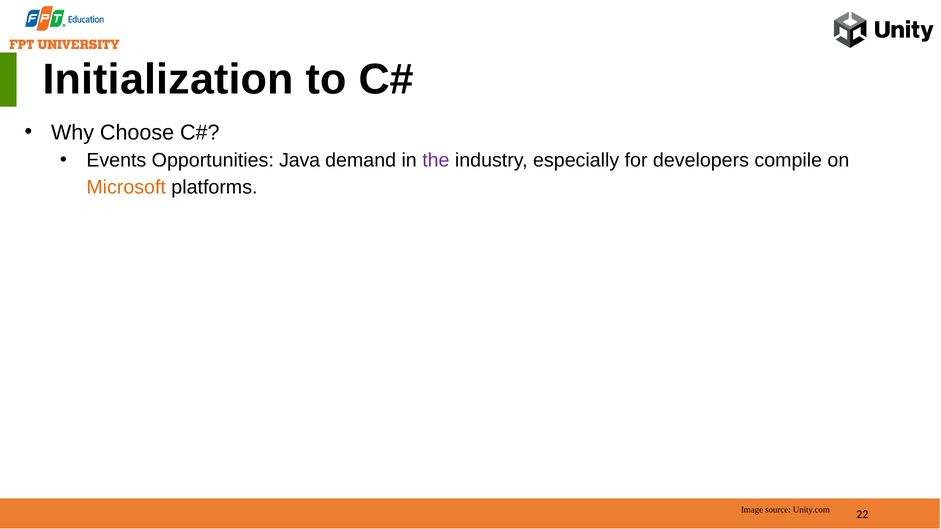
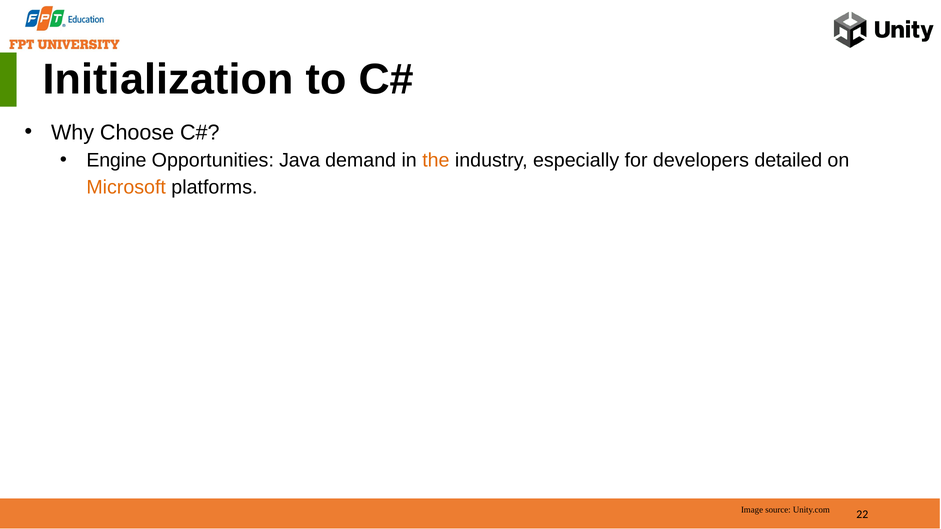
Events: Events -> Engine (116, 161)
the colour: purple -> orange (436, 161)
compile: compile -> detailed (788, 161)
